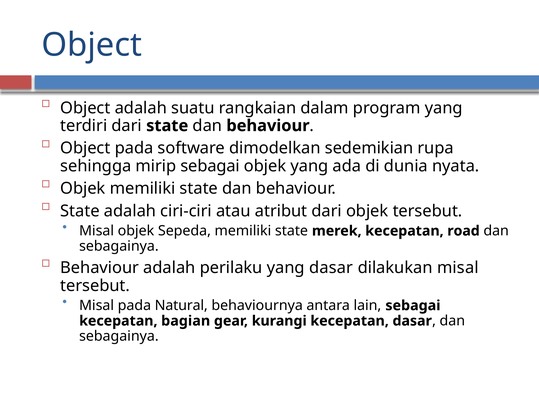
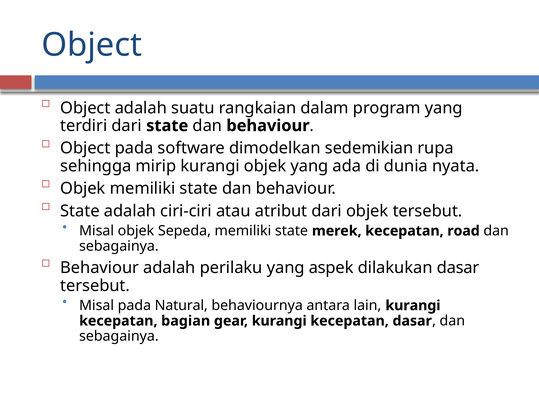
mirip sebagai: sebagai -> kurangi (210, 166)
yang dasar: dasar -> aspek (331, 268)
dilakukan misal: misal -> dasar (458, 268)
lain sebagai: sebagai -> kurangi (413, 306)
